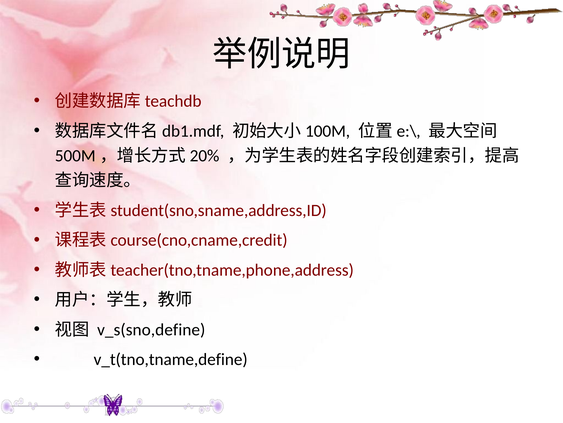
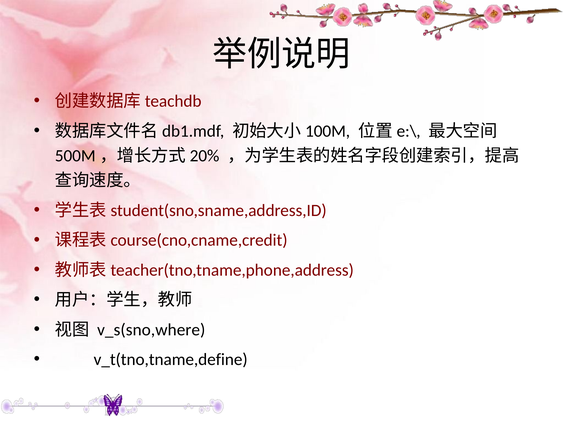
v_s(sno,define: v_s(sno,define -> v_s(sno,where (151, 329)
